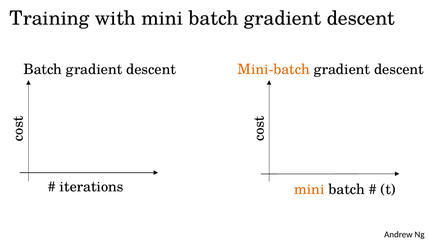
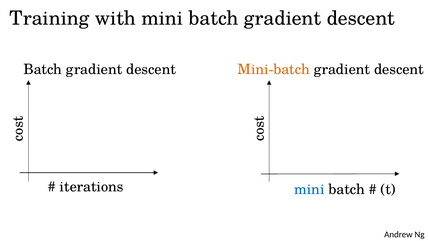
mini colour: orange -> blue (309, 189)
